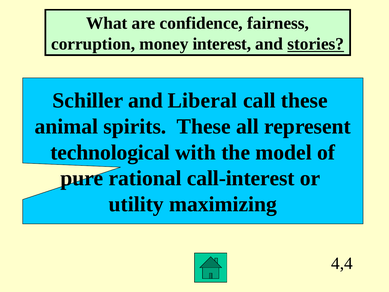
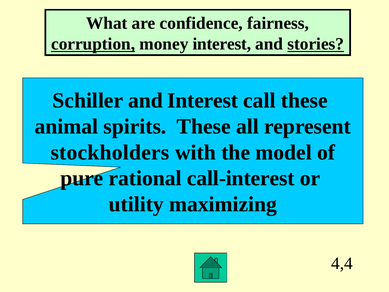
corruption underline: none -> present (93, 44)
and Liberal: Liberal -> Interest (203, 100)
technological: technological -> stockholders (110, 152)
